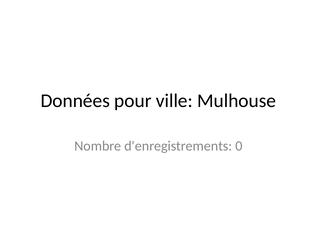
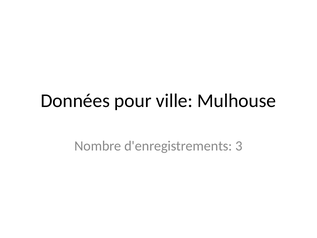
0: 0 -> 3 (239, 146)
